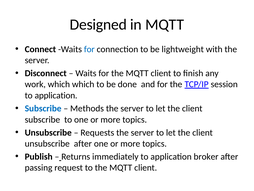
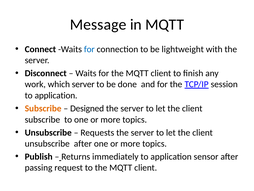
Designed: Designed -> Message (98, 25)
which which: which -> server (83, 84)
Subscribe colour: blue -> orange (43, 108)
Methods: Methods -> Designed (87, 108)
broker: broker -> sensor (206, 156)
